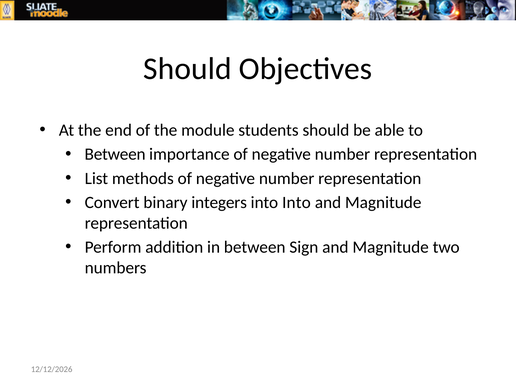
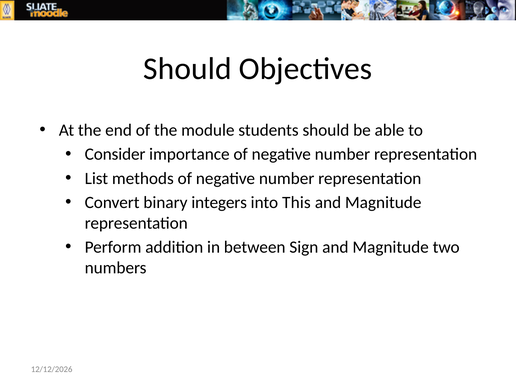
Between: Between -> Consider (115, 154)
into Into: Into -> This (296, 202)
